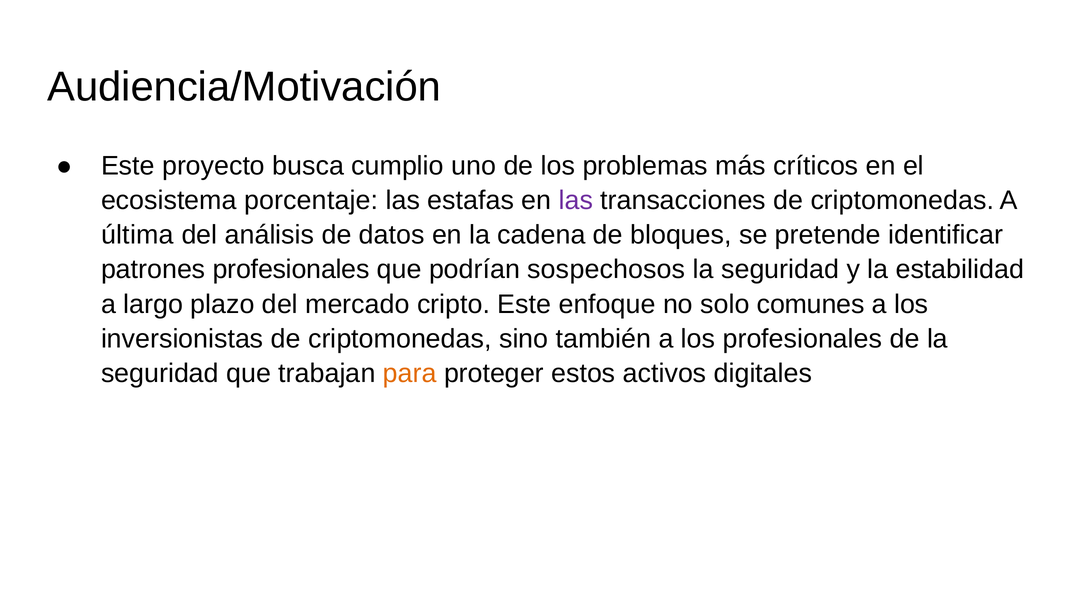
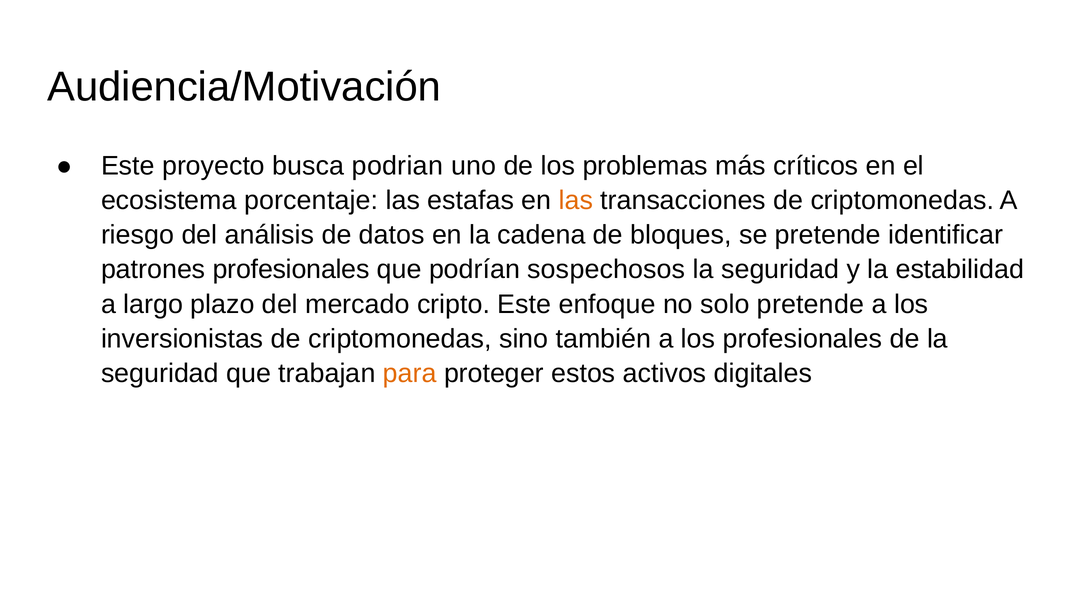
cumplio: cumplio -> podrian (397, 166)
las colour: purple -> orange (576, 201)
última: última -> riesgo (138, 235)
solo comunes: comunes -> pretende (811, 304)
